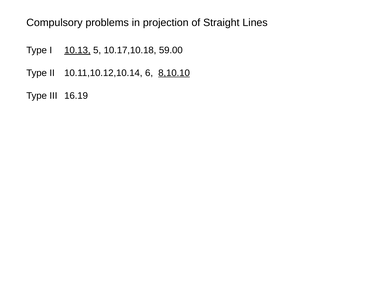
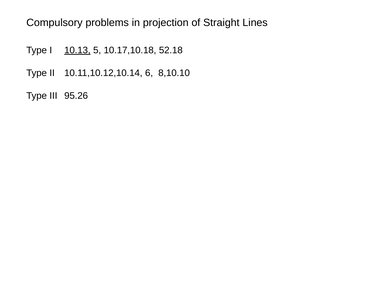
59.00: 59.00 -> 52.18 (171, 50)
8,10.10 underline: present -> none (174, 73)
16.19: 16.19 -> 95.26 (76, 96)
